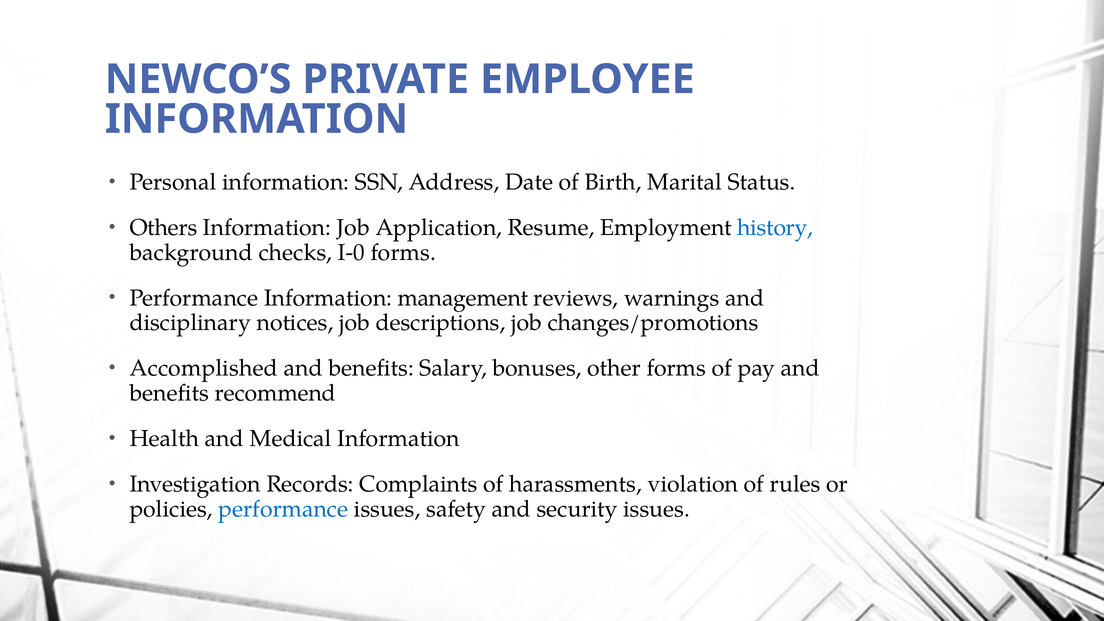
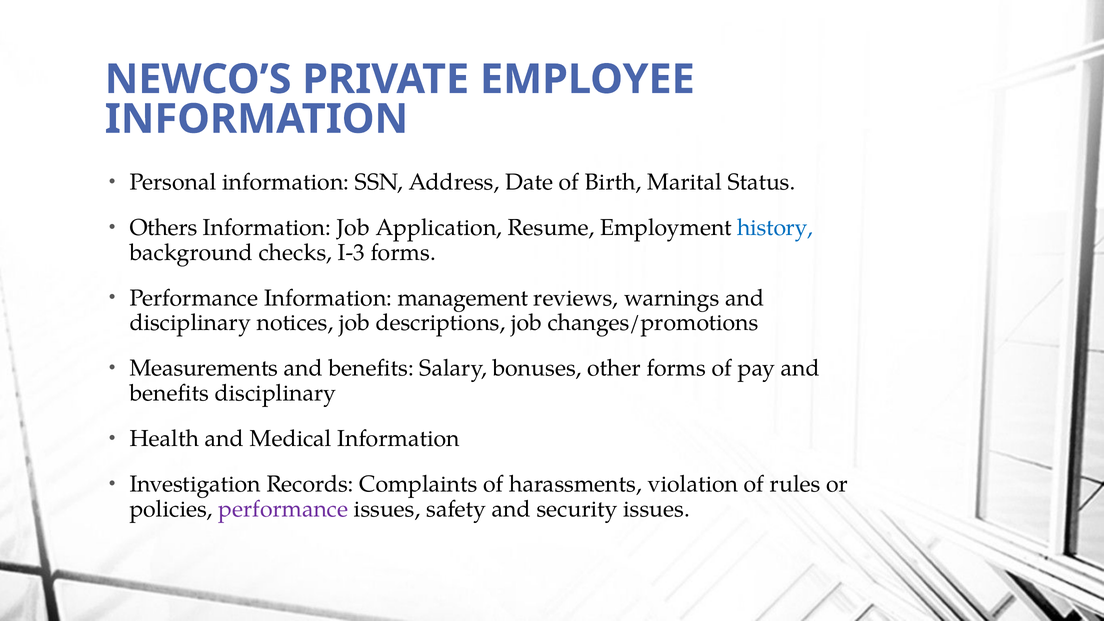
I-0: I-0 -> I-3 (351, 252)
Accomplished: Accomplished -> Measurements (204, 368)
benefits recommend: recommend -> disciplinary (275, 393)
performance colour: blue -> purple (283, 509)
